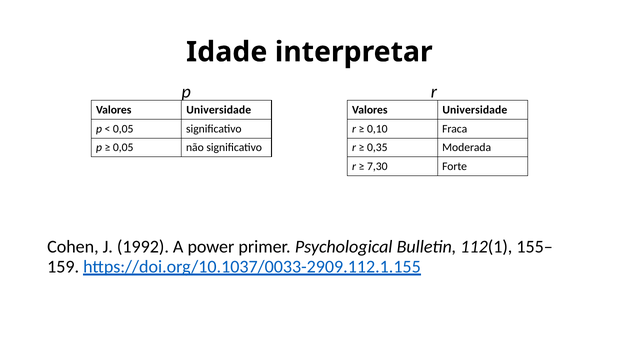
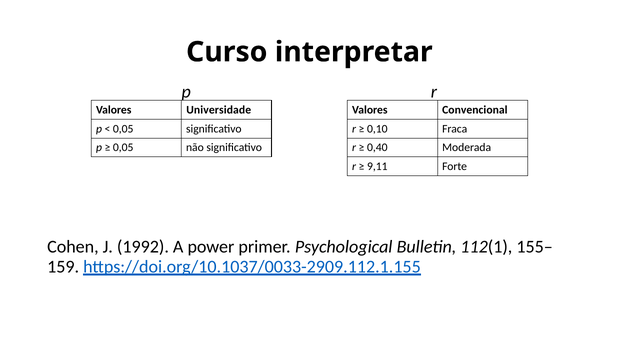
Idade: Idade -> Curso (227, 52)
Universidade: Universidade -> Convencional (475, 110)
0,35: 0,35 -> 0,40 (377, 148)
7,30: 7,30 -> 9,11 (377, 167)
